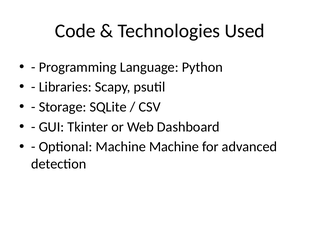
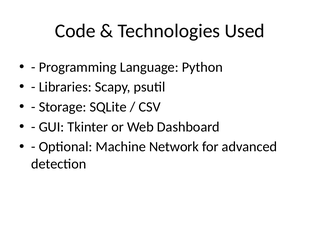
Machine Machine: Machine -> Network (174, 147)
